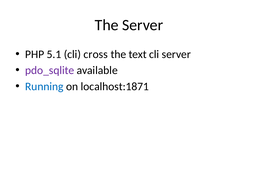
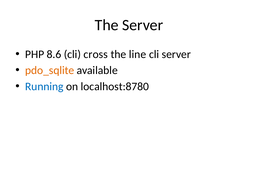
5.1: 5.1 -> 8.6 (54, 54)
text: text -> line (138, 54)
pdo_sqlite colour: purple -> orange (50, 70)
localhost:1871: localhost:1871 -> localhost:8780 (115, 86)
